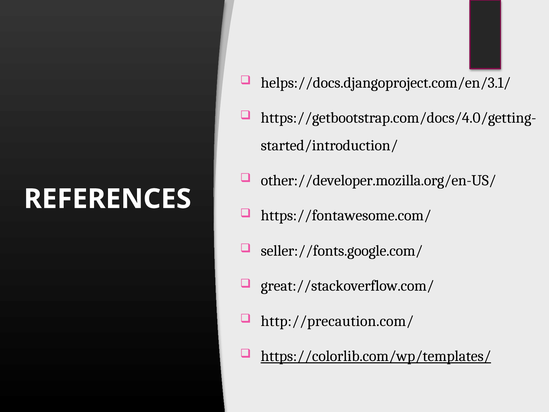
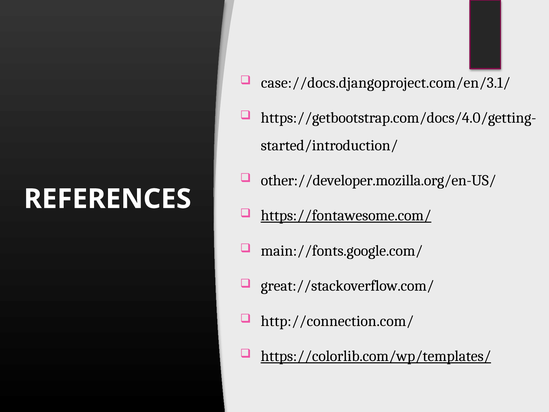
helps://docs.djangoproject.com/en/3.1/: helps://docs.djangoproject.com/en/3.1/ -> case://docs.djangoproject.com/en/3.1/ (386, 83)
https://fontawesome.com/ underline: none -> present (346, 215)
seller://fonts.google.com/: seller://fonts.google.com/ -> main://fonts.google.com/ (342, 251)
http://precaution.com/: http://precaution.com/ -> http://connection.com/ (337, 321)
